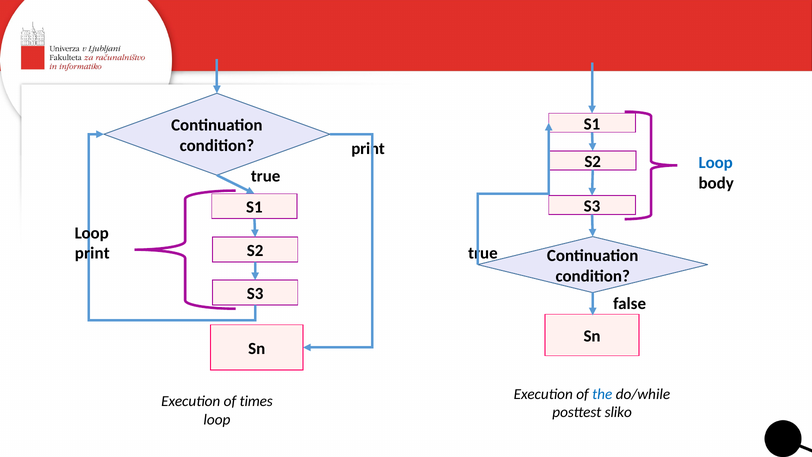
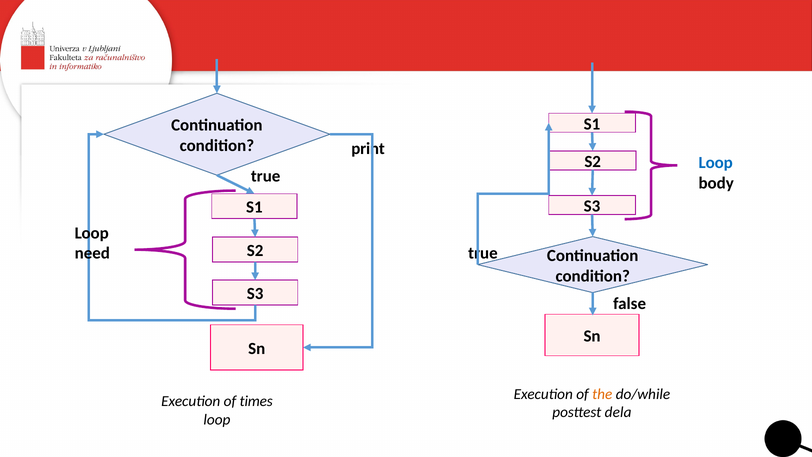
print: print -> need (92, 253)
the colour: blue -> orange (602, 394)
sliko: sliko -> dela (618, 412)
